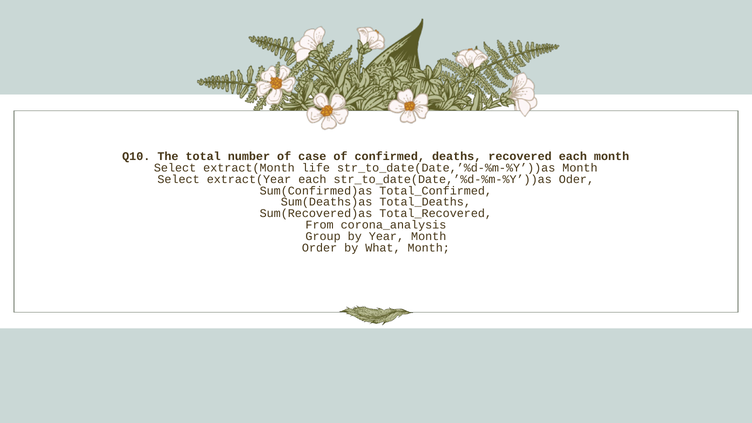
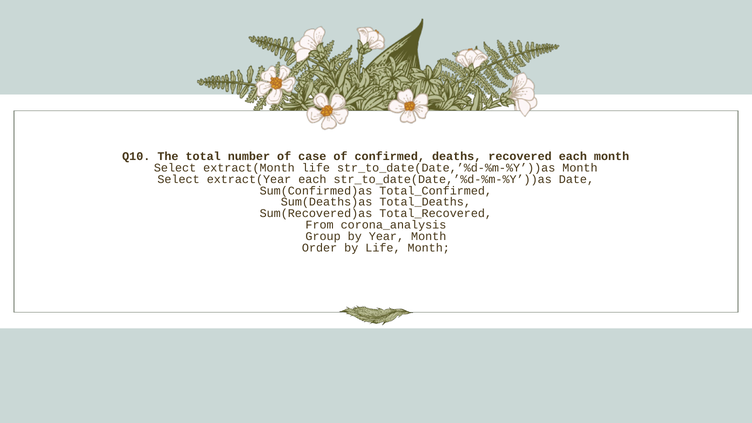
Oder: Oder -> Date (576, 179)
by What: What -> Life (383, 248)
